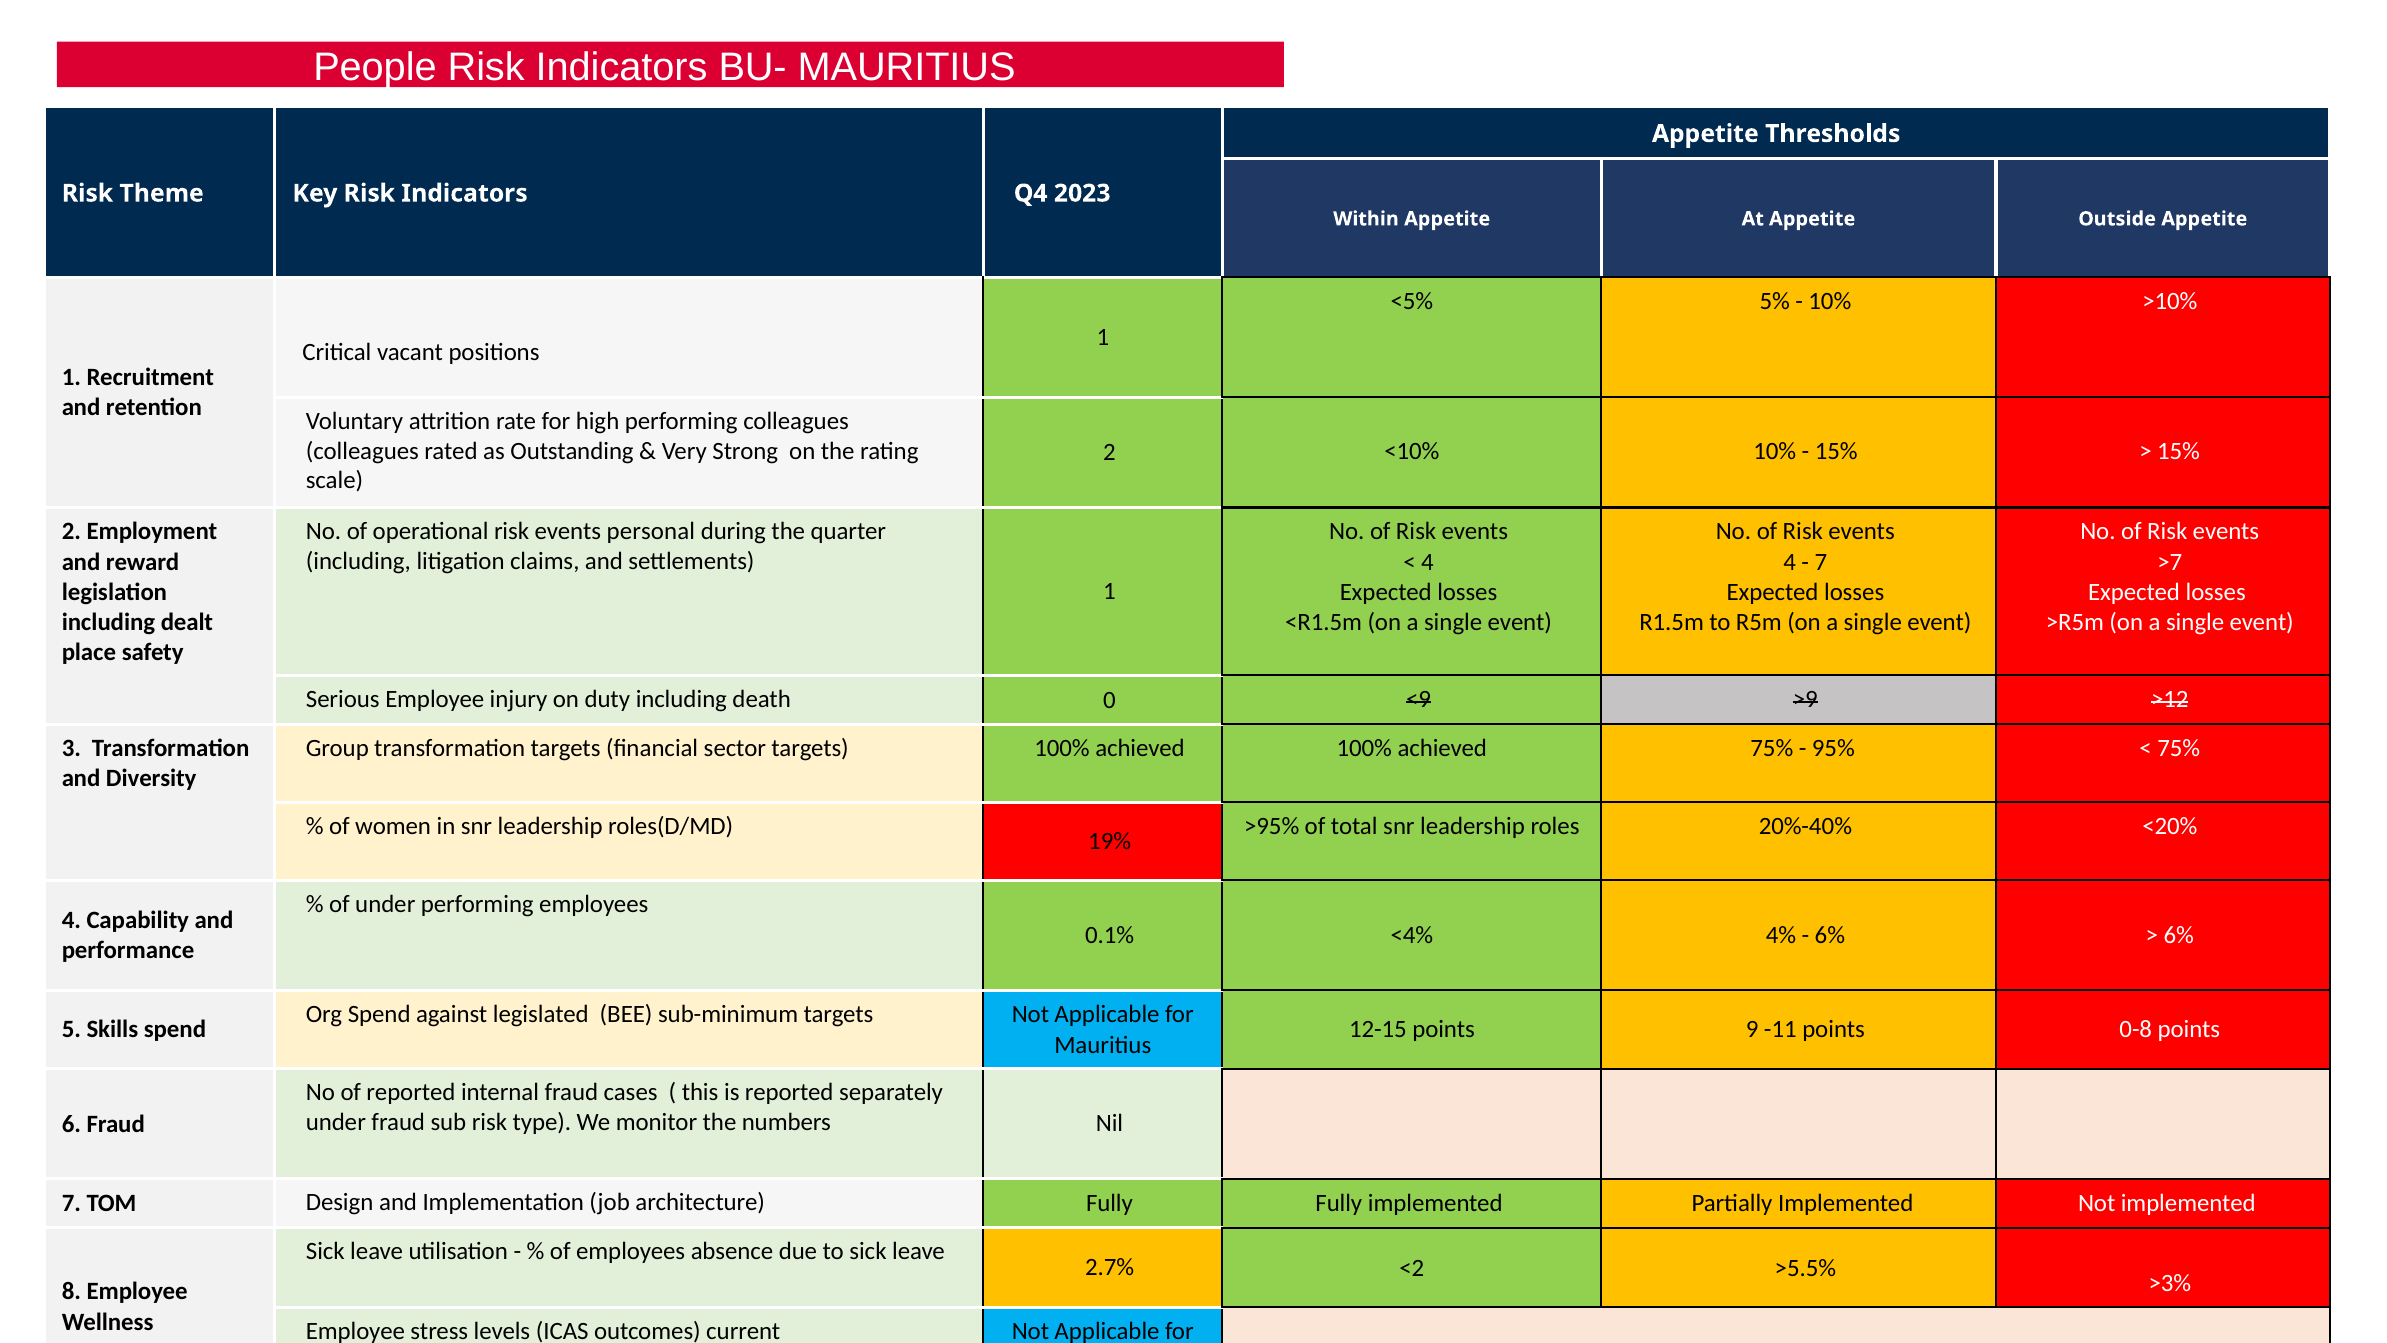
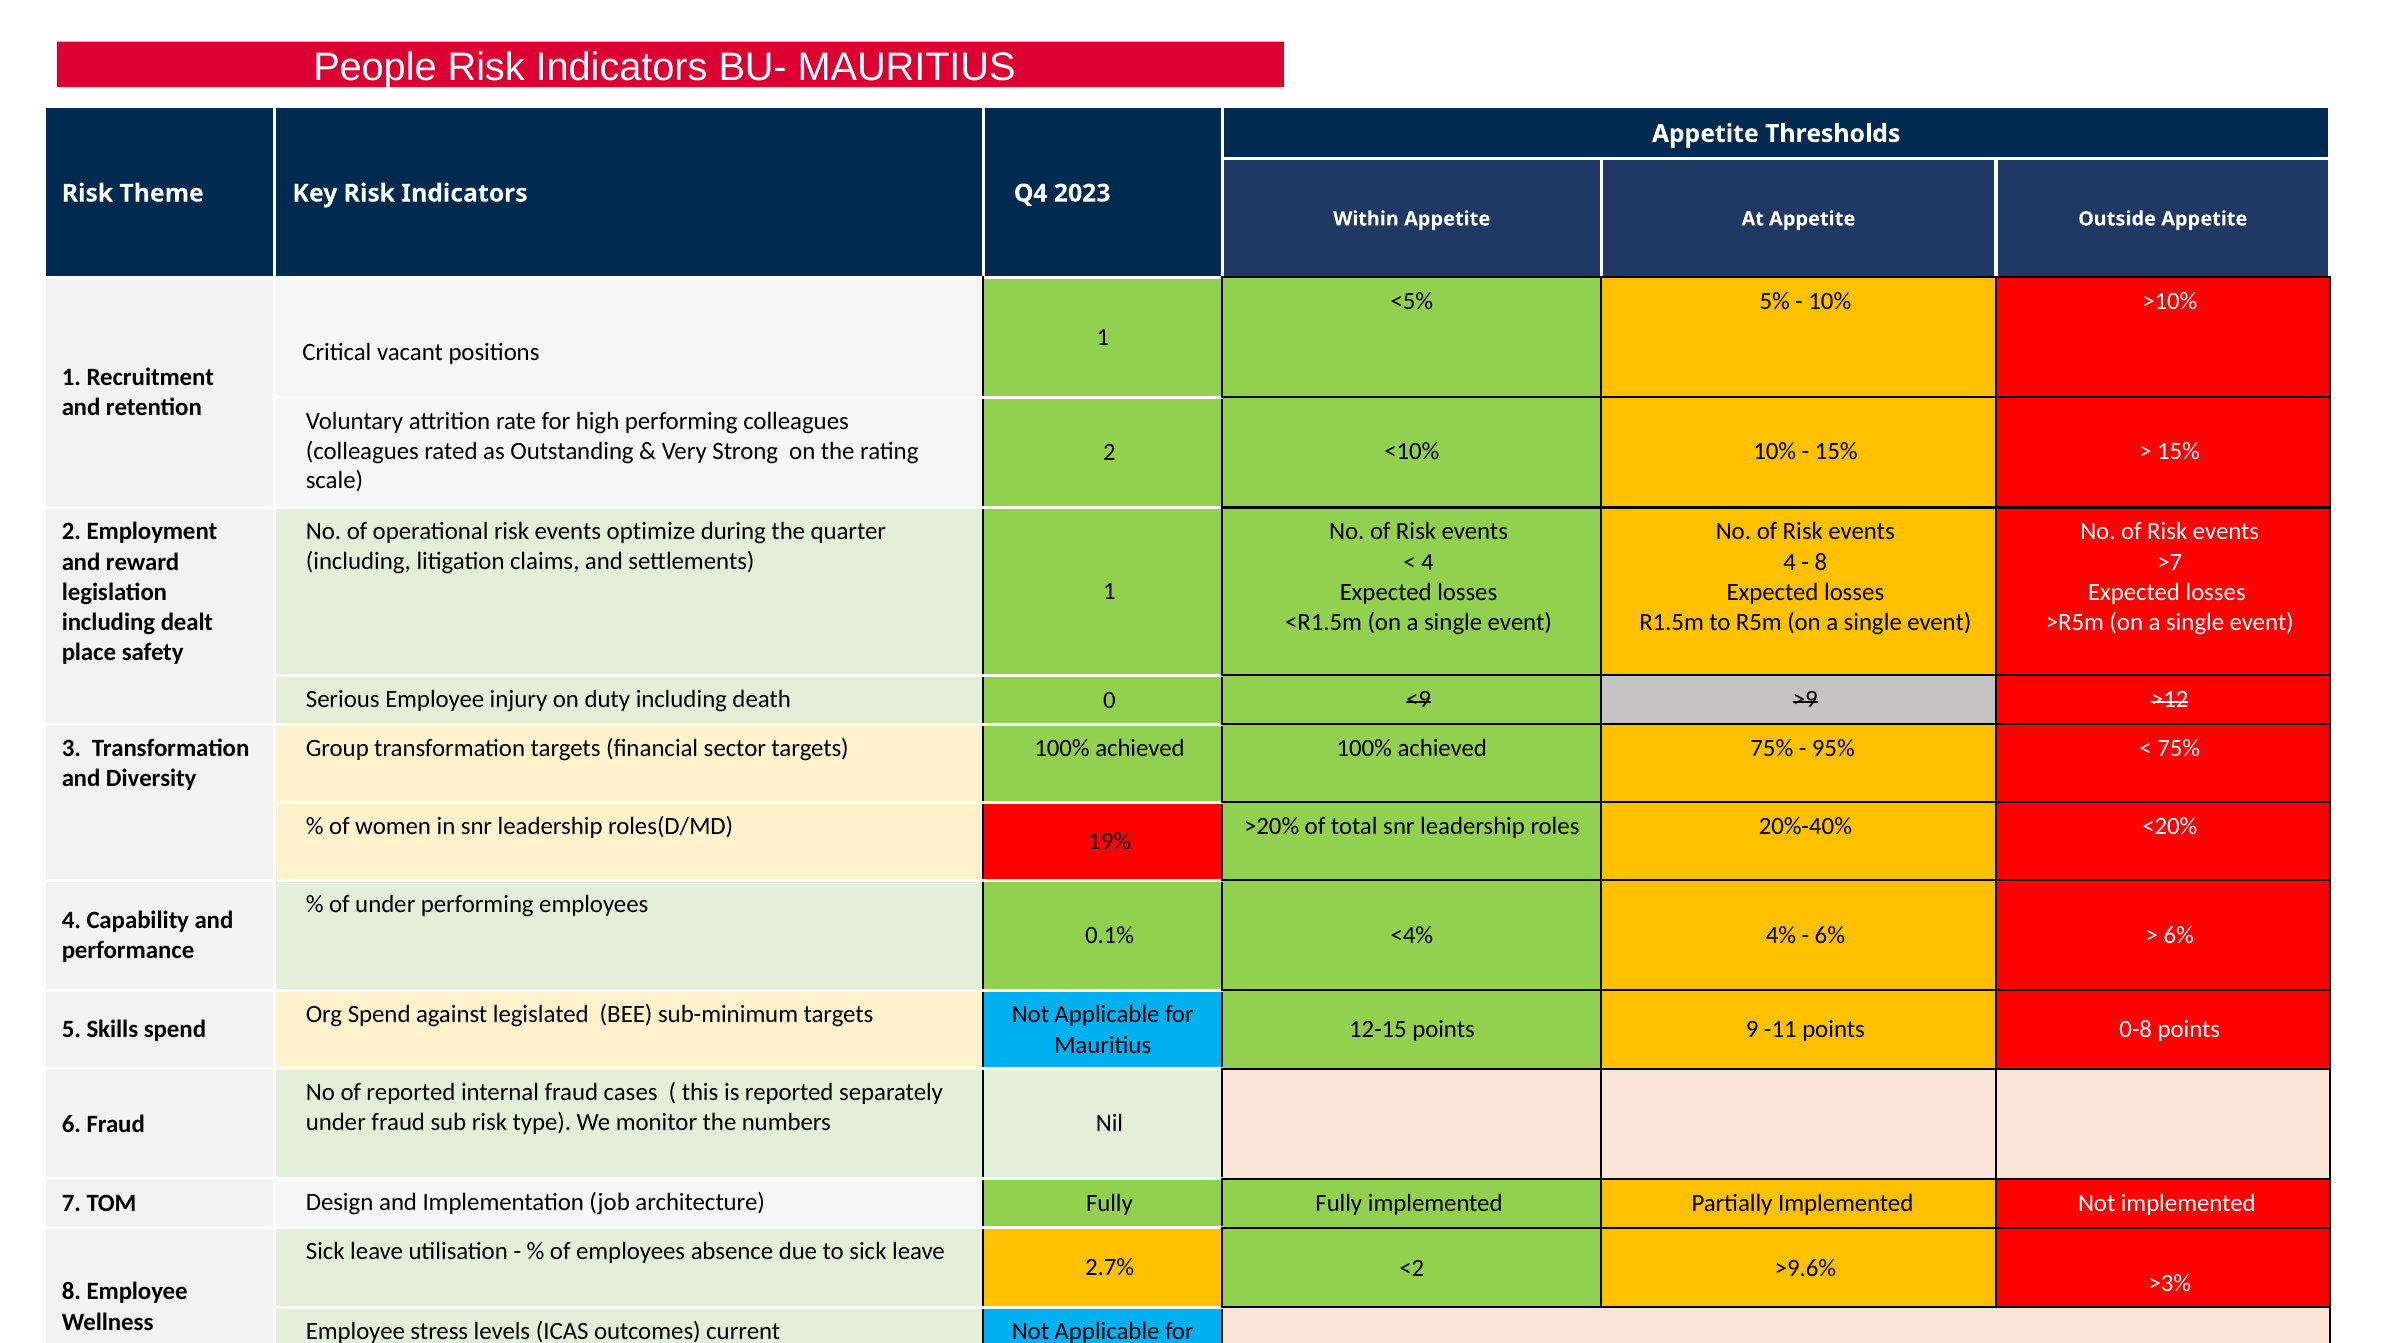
personal: personal -> optimize (651, 531)
7: 7 -> 8 (1821, 562)
>95%: >95% -> >20% (1272, 826)
>5.5%: >5.5% -> >9.6% (1805, 1268)
